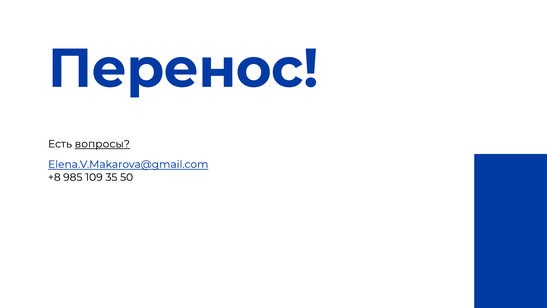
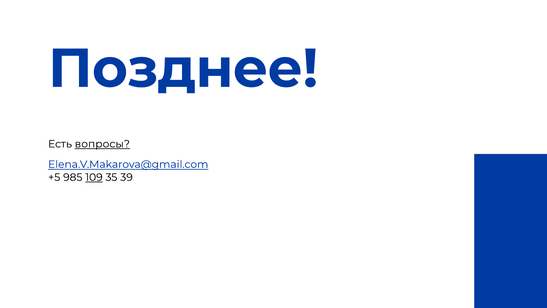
Перенос: Перенос -> Позднее (183, 69)
+8: +8 -> +5 (54, 177)
109 underline: none -> present (94, 177)
50: 50 -> 39 (127, 177)
